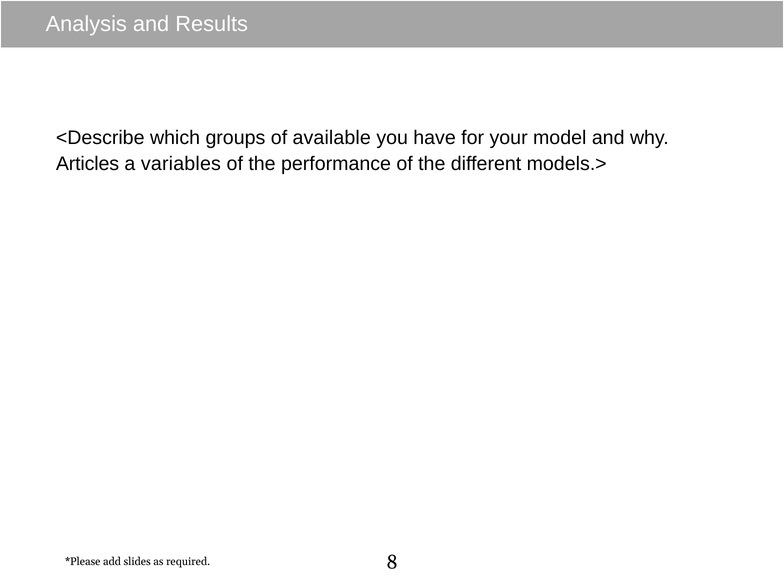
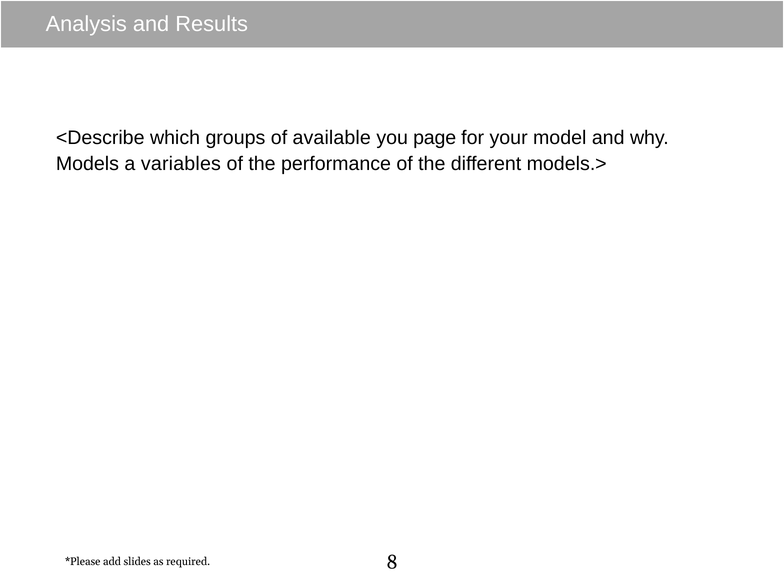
have: have -> page (435, 138)
Articles: Articles -> Models (87, 164)
